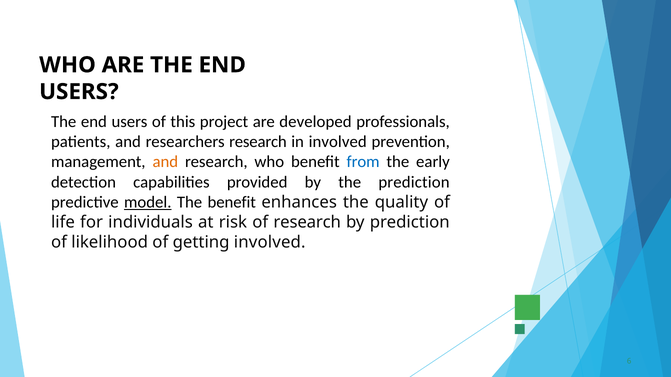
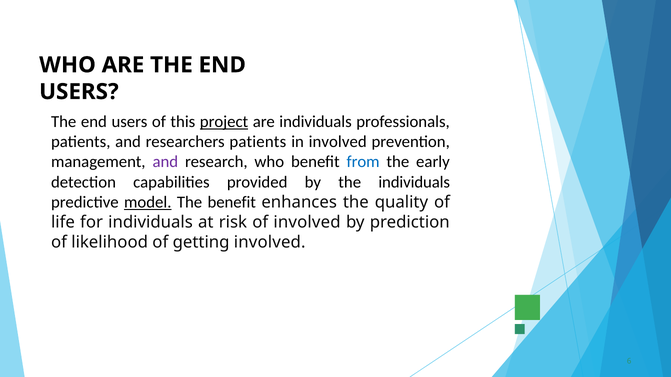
project underline: none -> present (224, 122)
are developed: developed -> individuals (316, 122)
researchers research: research -> patients (258, 142)
and colour: orange -> purple (165, 162)
the prediction: prediction -> individuals (414, 182)
of research: research -> involved (307, 223)
